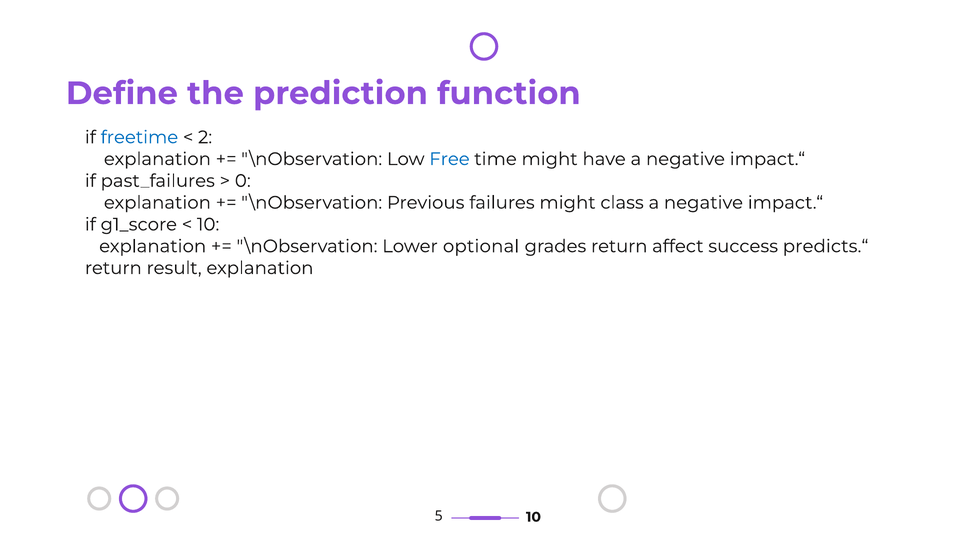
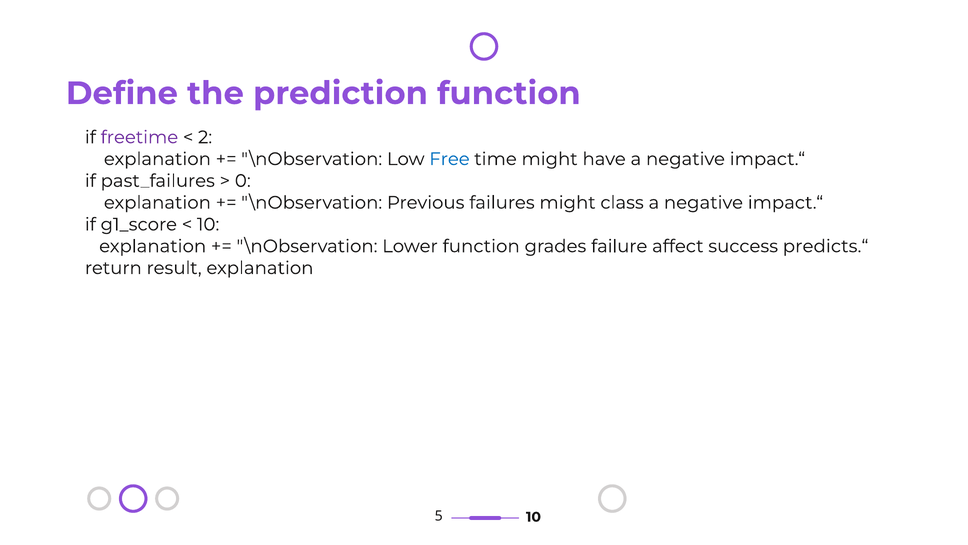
freetime colour: blue -> purple (139, 137)
Lower optional: optional -> function (481, 246)
grades return: return -> failure (619, 246)
